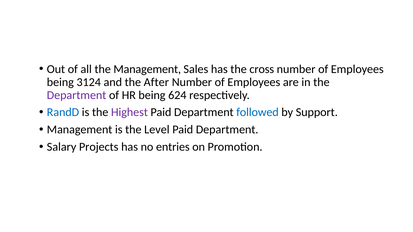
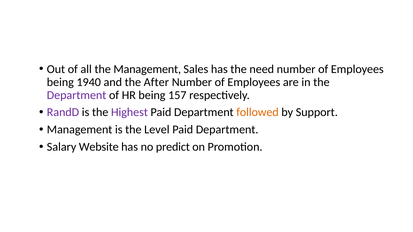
cross: cross -> need (262, 69)
3124: 3124 -> 1940 (89, 82)
624: 624 -> 157 (177, 95)
RandD colour: blue -> purple (63, 112)
followed colour: blue -> orange (257, 112)
Projects: Projects -> Website (99, 147)
entries: entries -> predict (173, 147)
